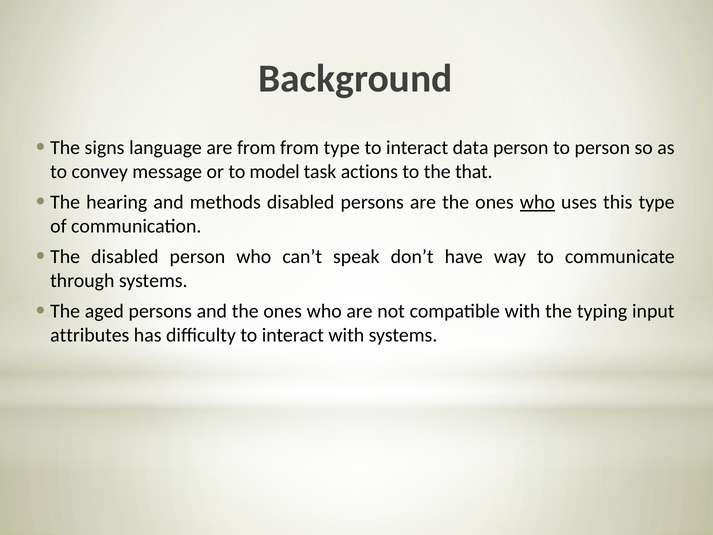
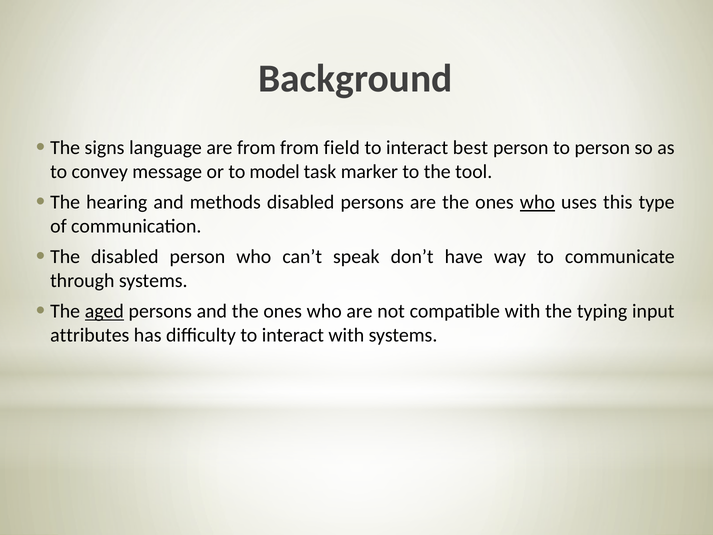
from type: type -> field (342, 148)
data: data -> best (470, 148)
actions: actions -> marker (369, 171)
that: that -> tool (474, 171)
aged underline: none -> present (104, 311)
